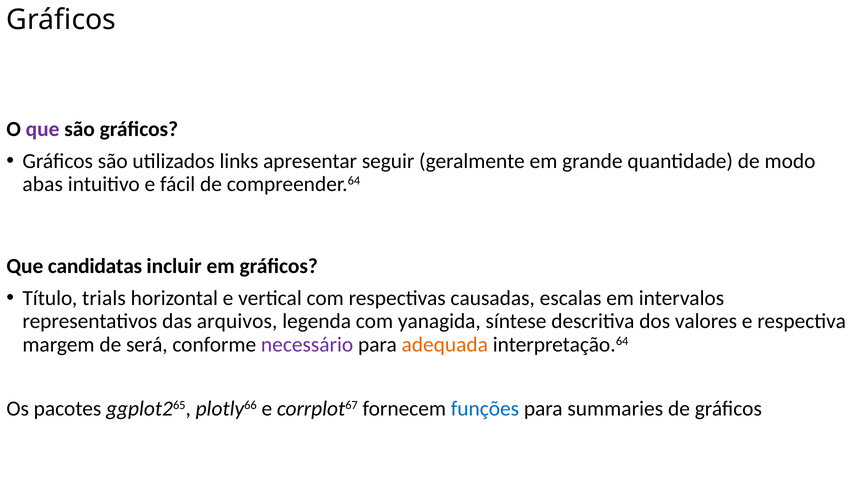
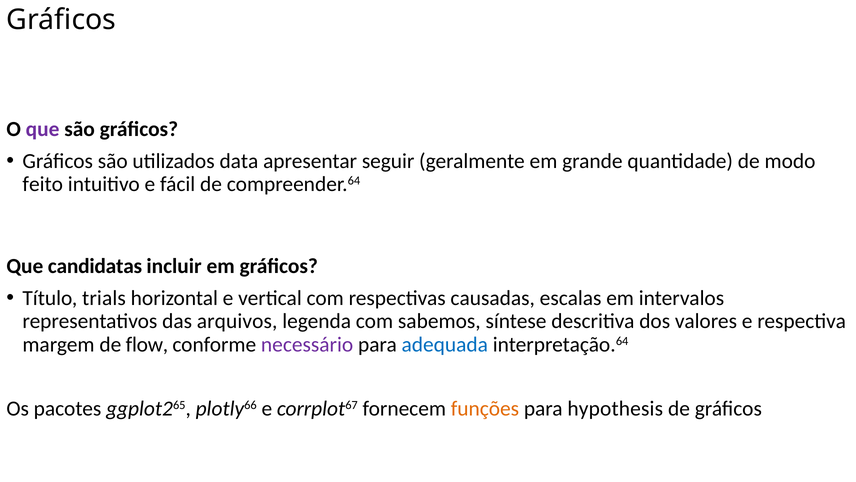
links: links -> data (239, 161)
abas: abas -> feito (43, 184)
yanagida: yanagida -> sabemos (439, 321)
será: será -> flow (147, 344)
adequada colour: orange -> blue (445, 344)
funções colour: blue -> orange (485, 408)
summaries: summaries -> hypothesis (615, 408)
